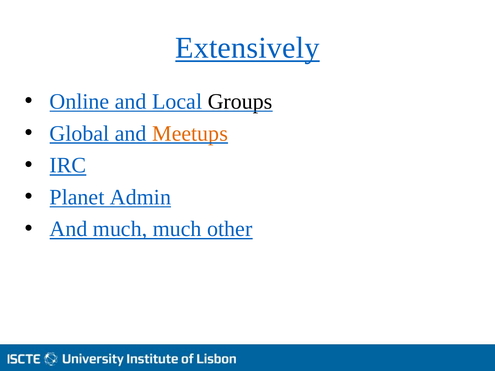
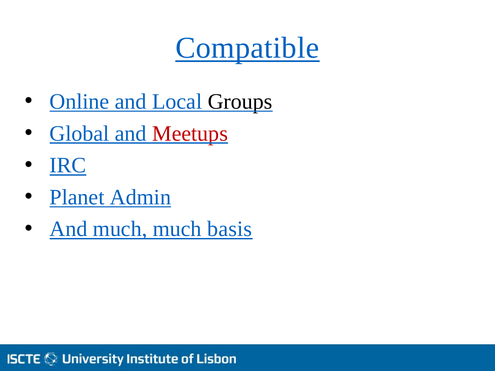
Extensively: Extensively -> Compatible (247, 48)
Meetups colour: orange -> red (190, 134)
other: other -> basis (230, 229)
